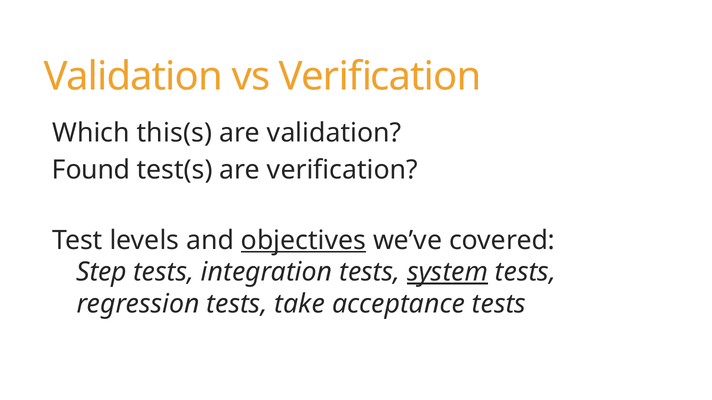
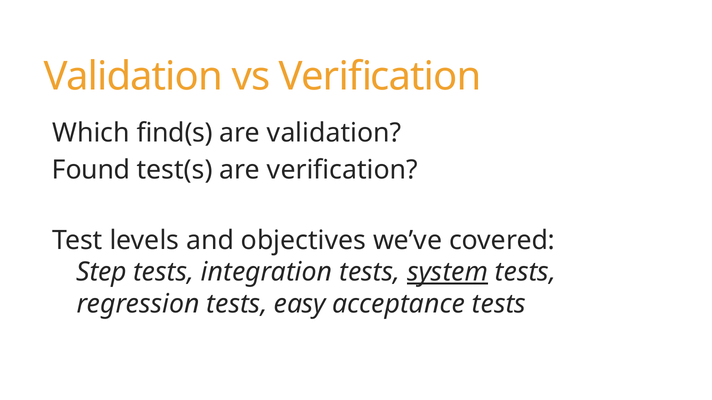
this(s: this(s -> find(s (175, 133)
objectives underline: present -> none (304, 241)
take: take -> easy (300, 304)
